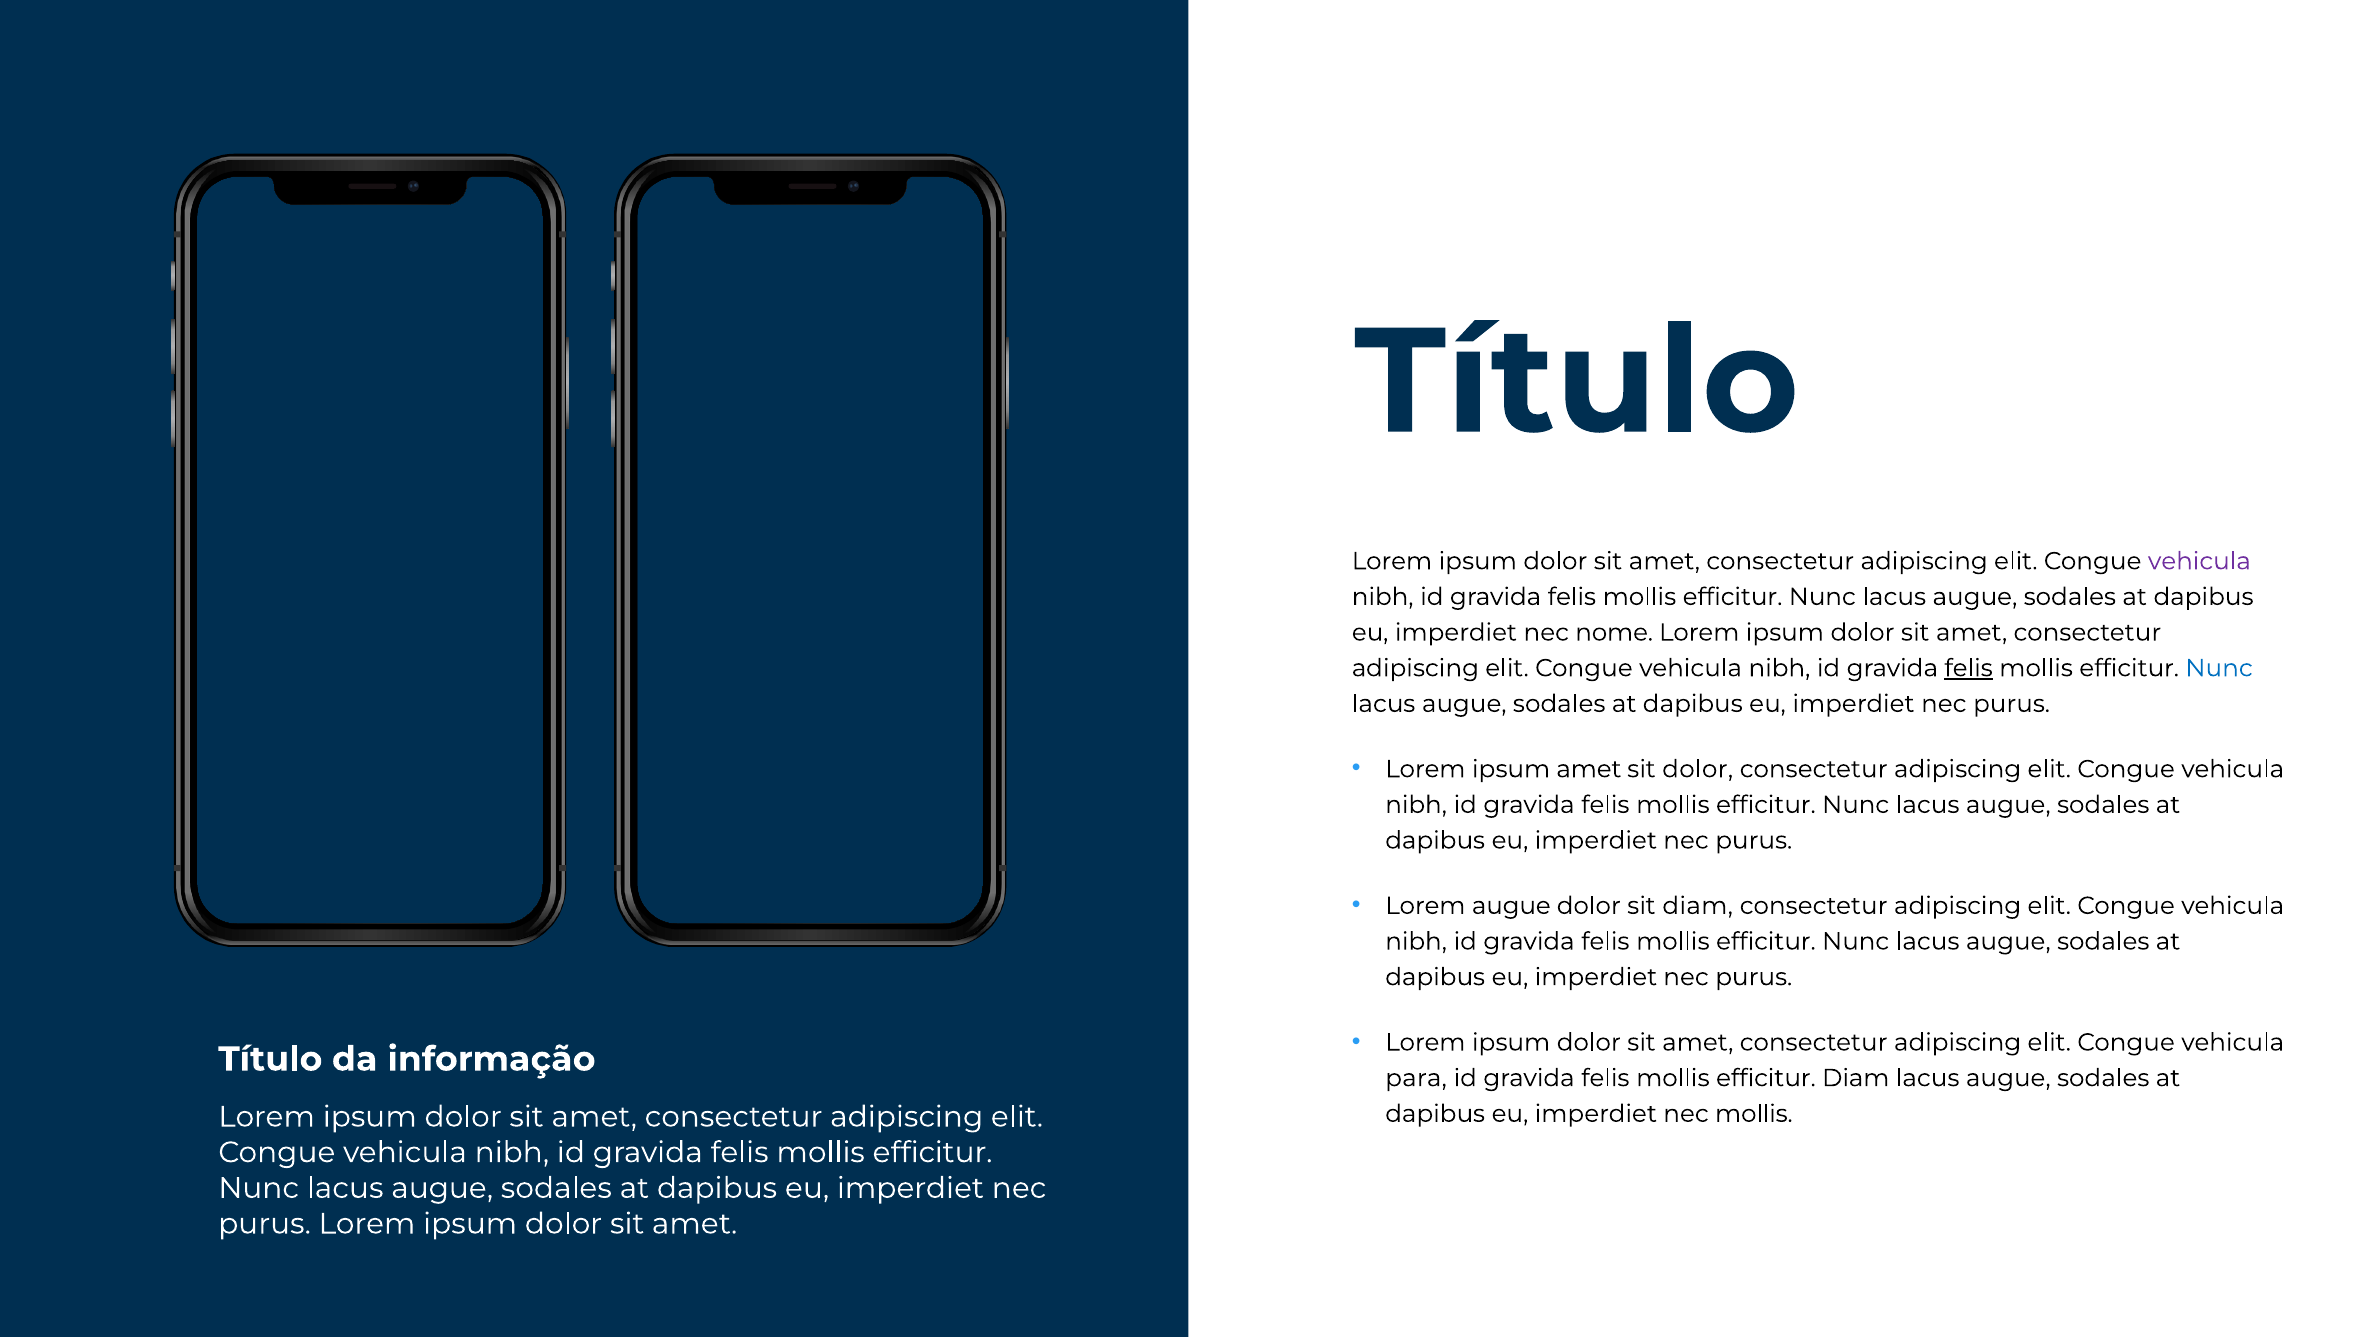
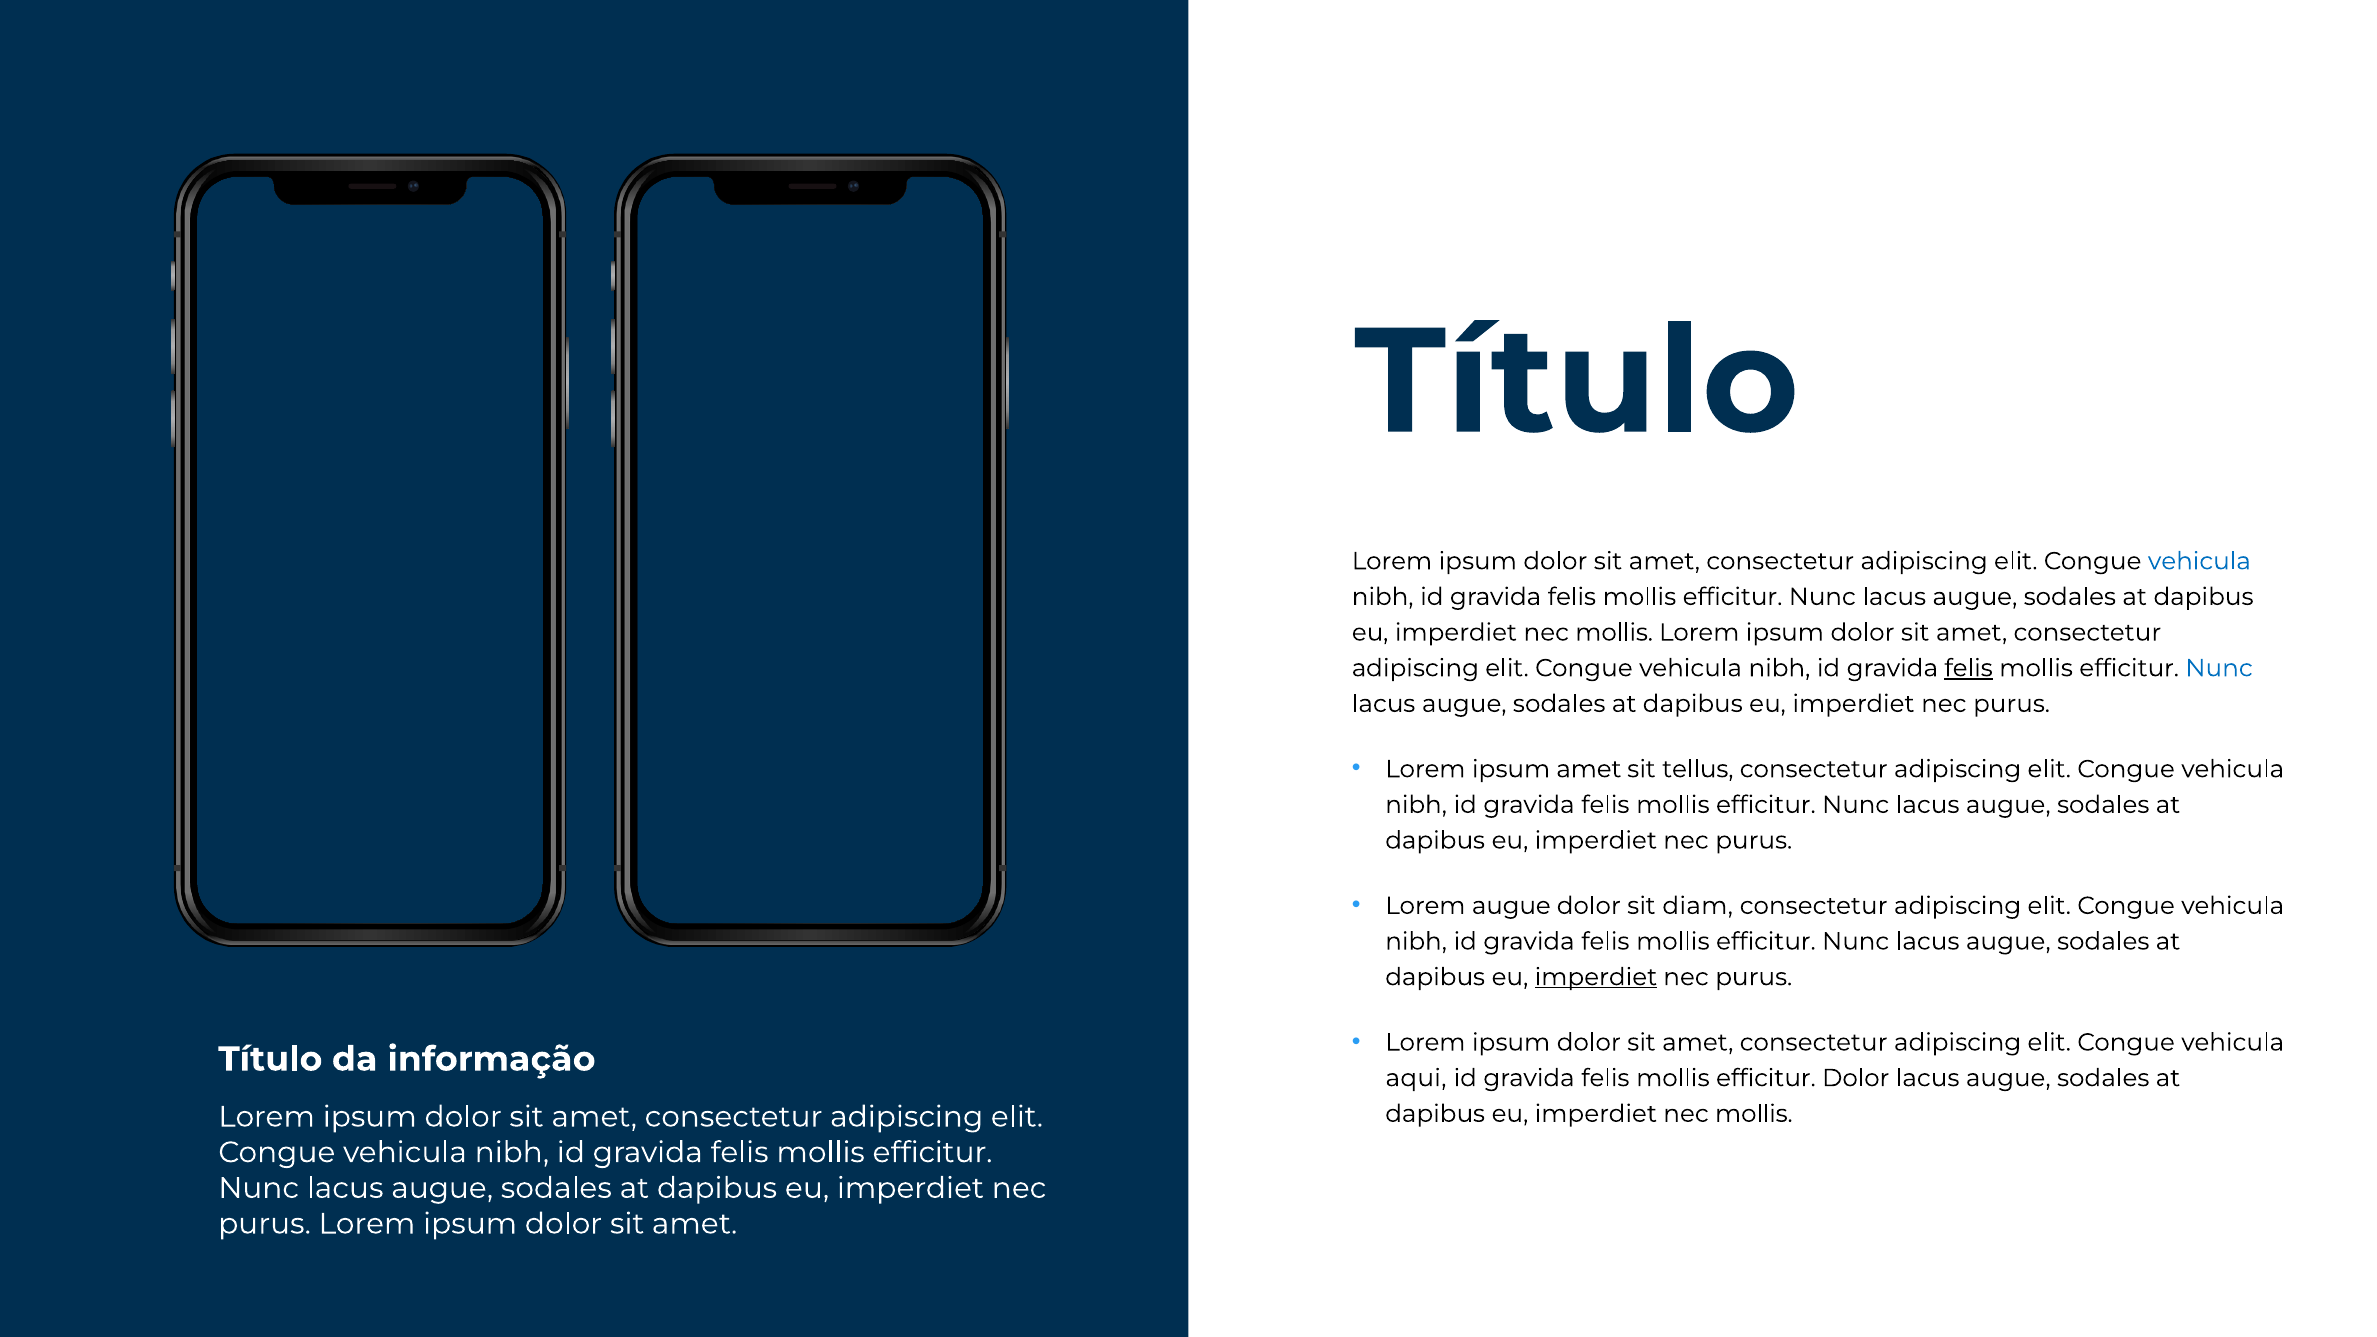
vehicula colour: purple -> blue (2199, 561)
nome: nome -> mollis (1614, 632)
sit dolor: dolor -> tellus (1698, 769)
imperdiet underline: none -> present (1596, 977)
para: para -> aqui (1416, 1078)
efficitur Diam: Diam -> Dolor (1856, 1078)
